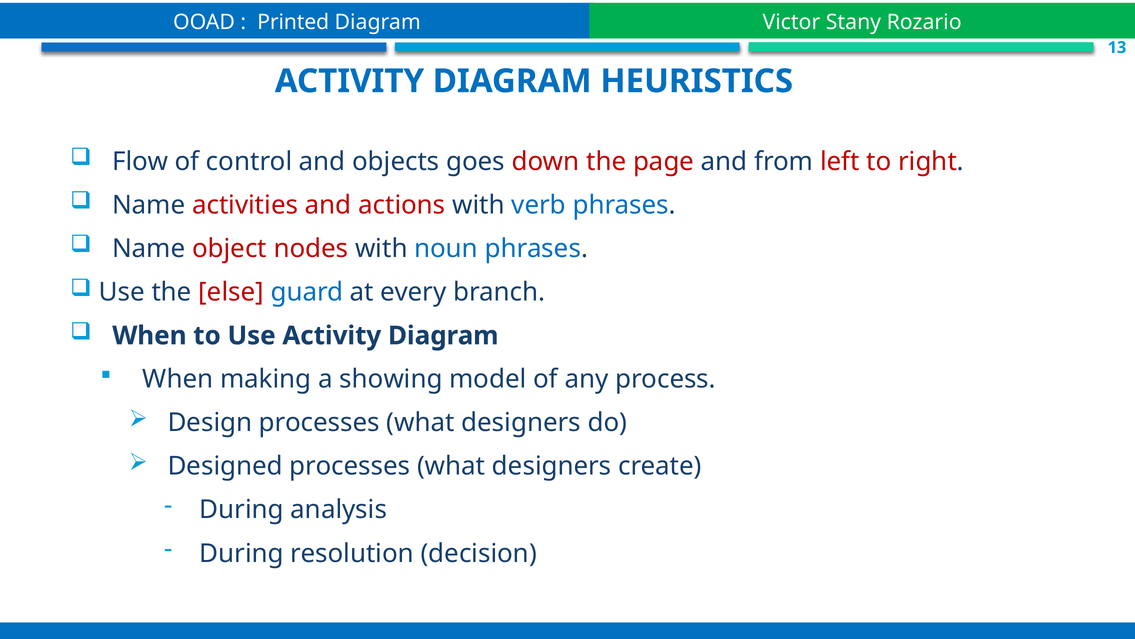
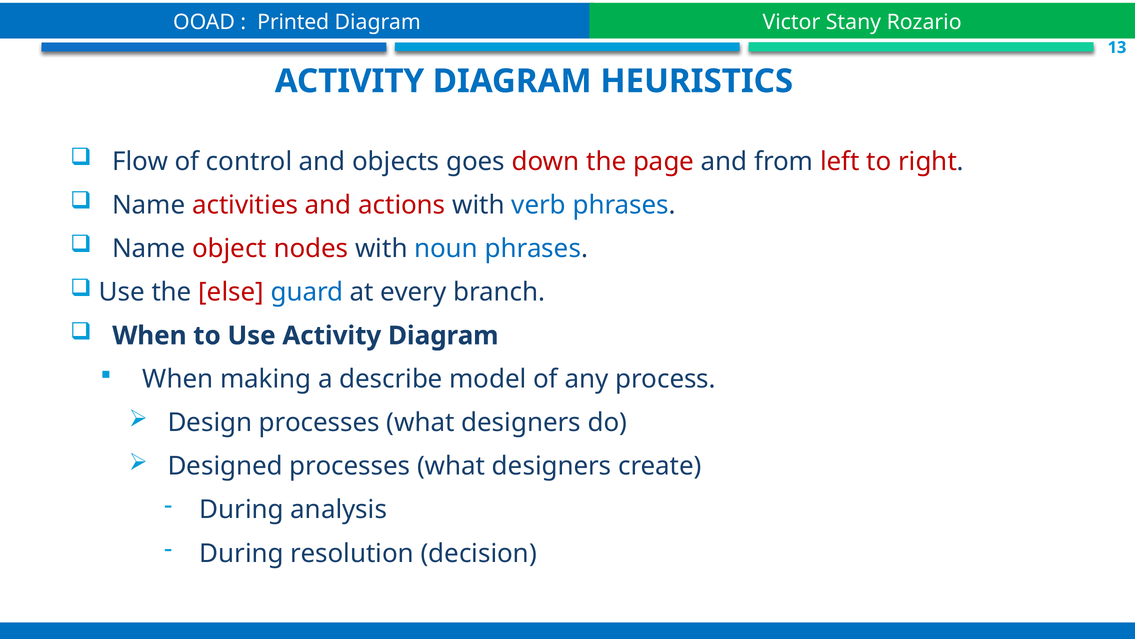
showing: showing -> describe (391, 379)
